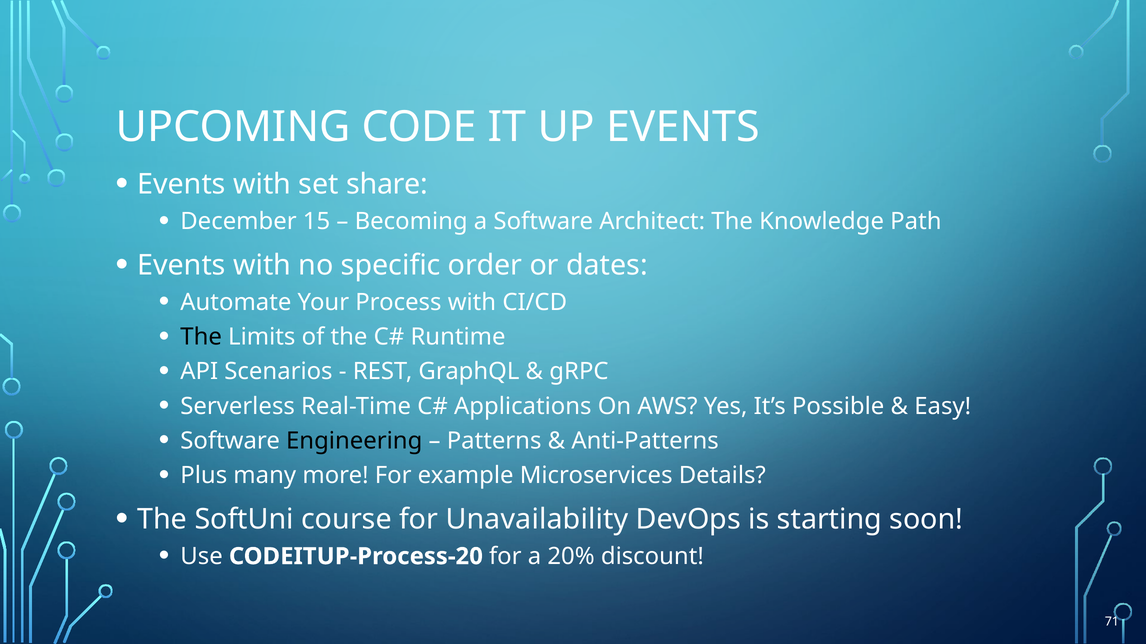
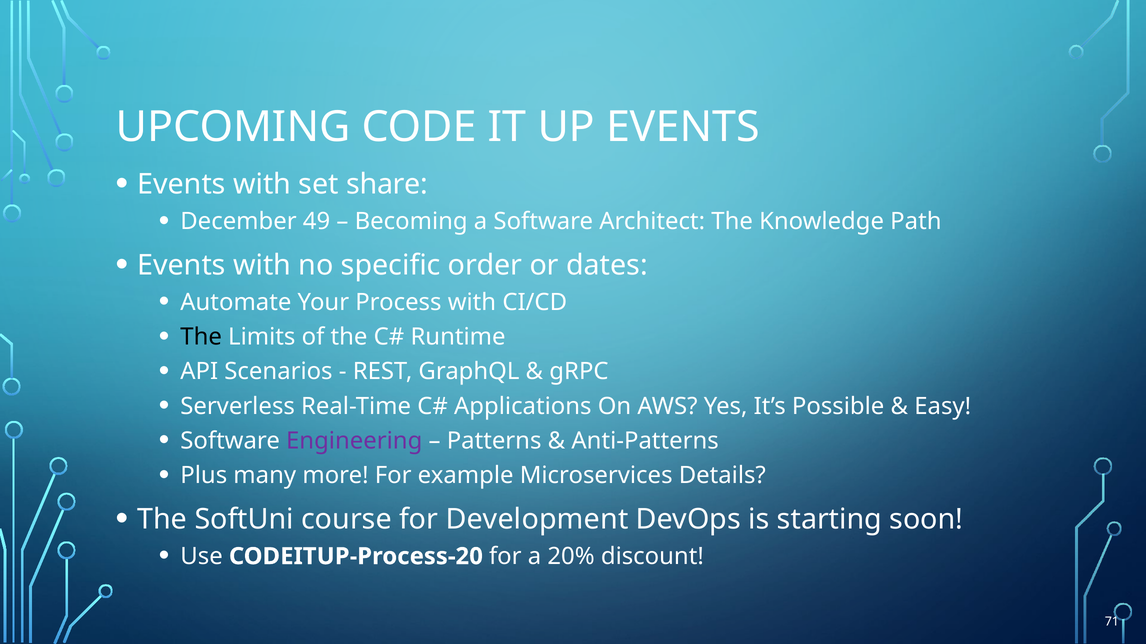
15: 15 -> 49 (317, 222)
Engineering colour: black -> purple (354, 441)
Unavailability: Unavailability -> Development (537, 520)
